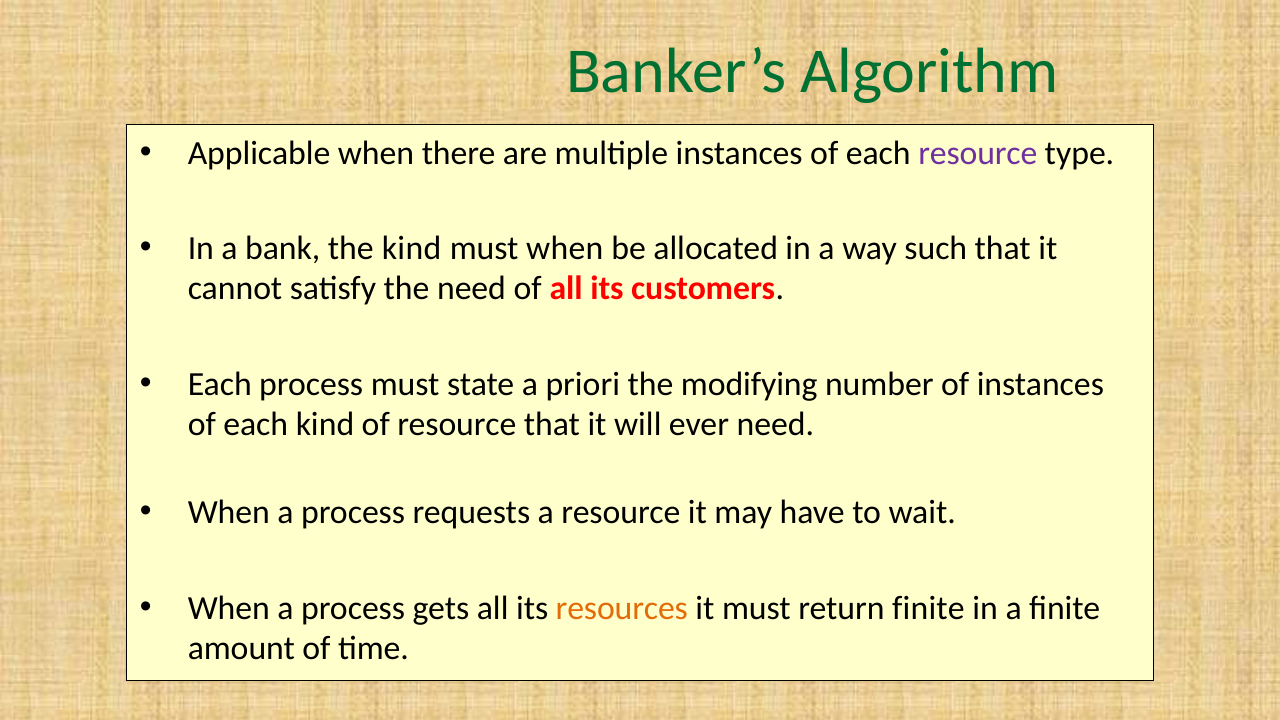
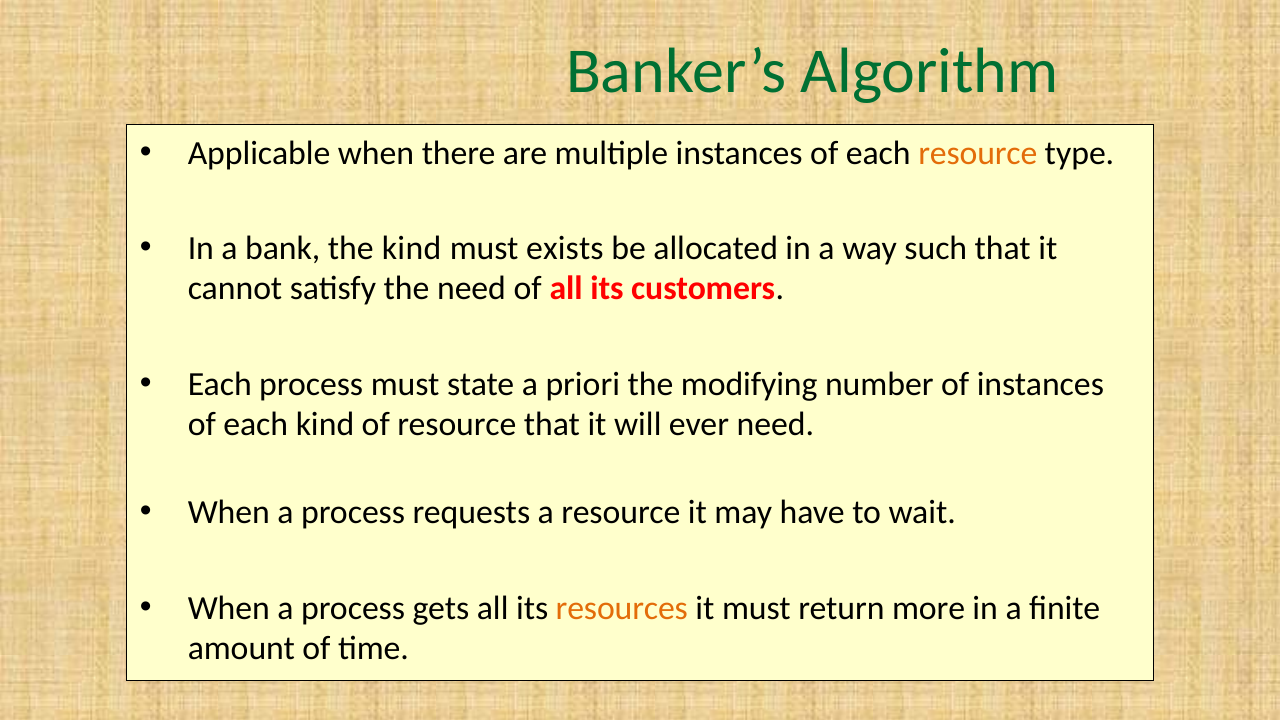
resource colour: purple -> orange (978, 153)
must when: when -> exists (565, 248)
return finite: finite -> more (929, 608)
